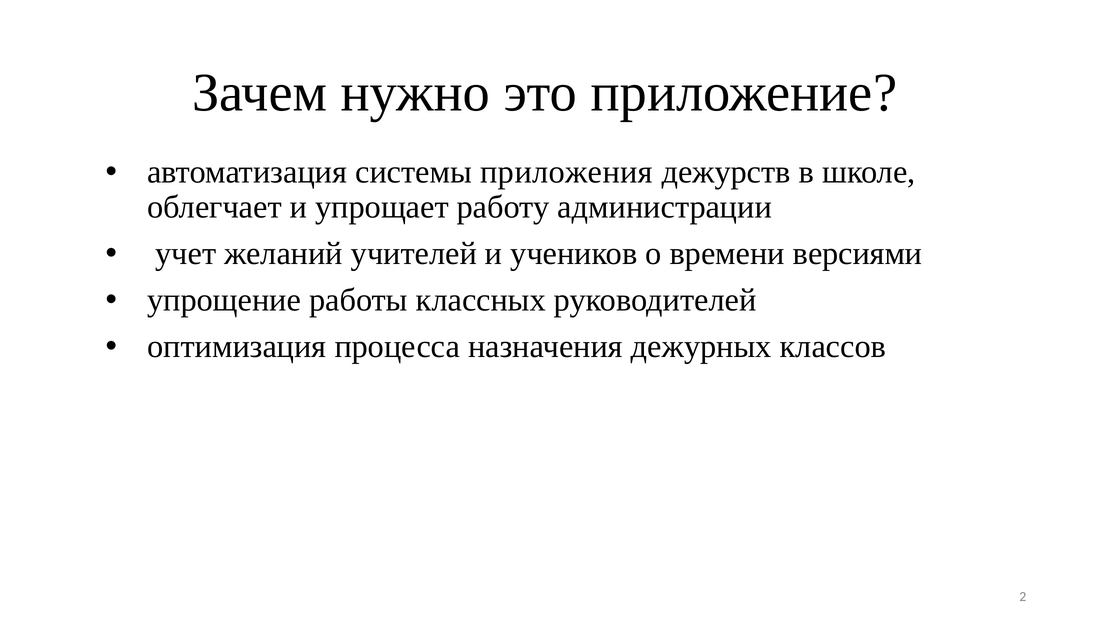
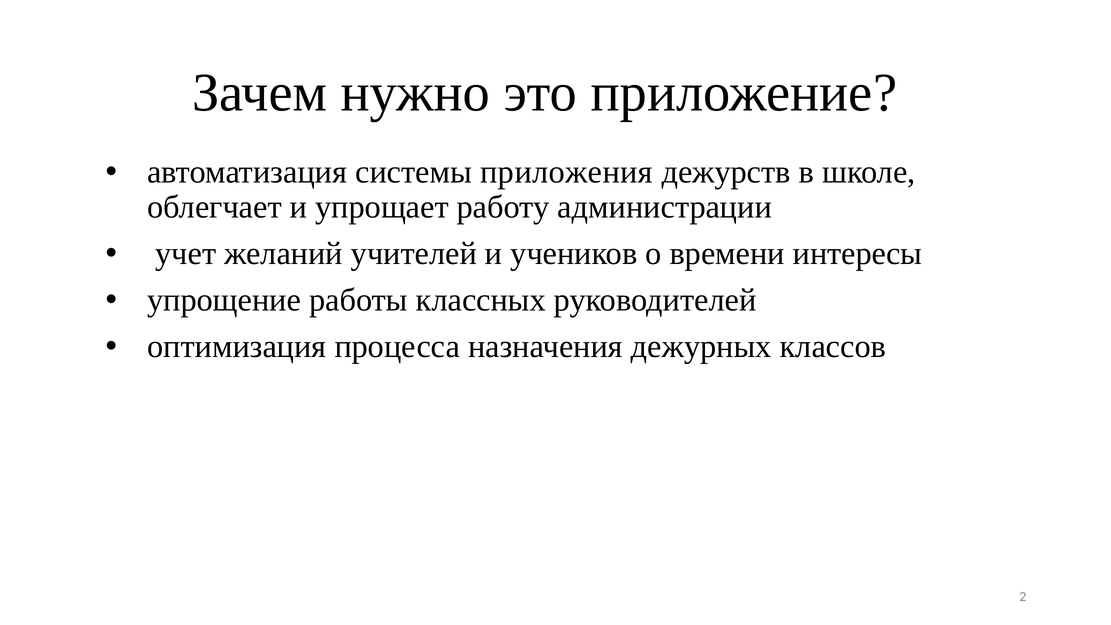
версиями: версиями -> интересы (858, 254)
